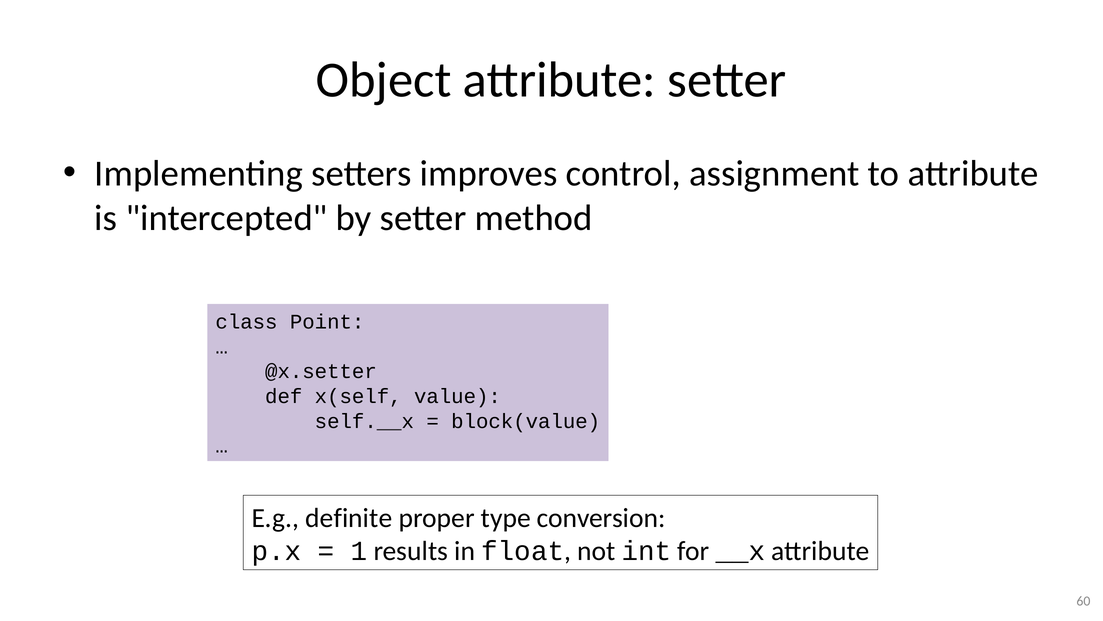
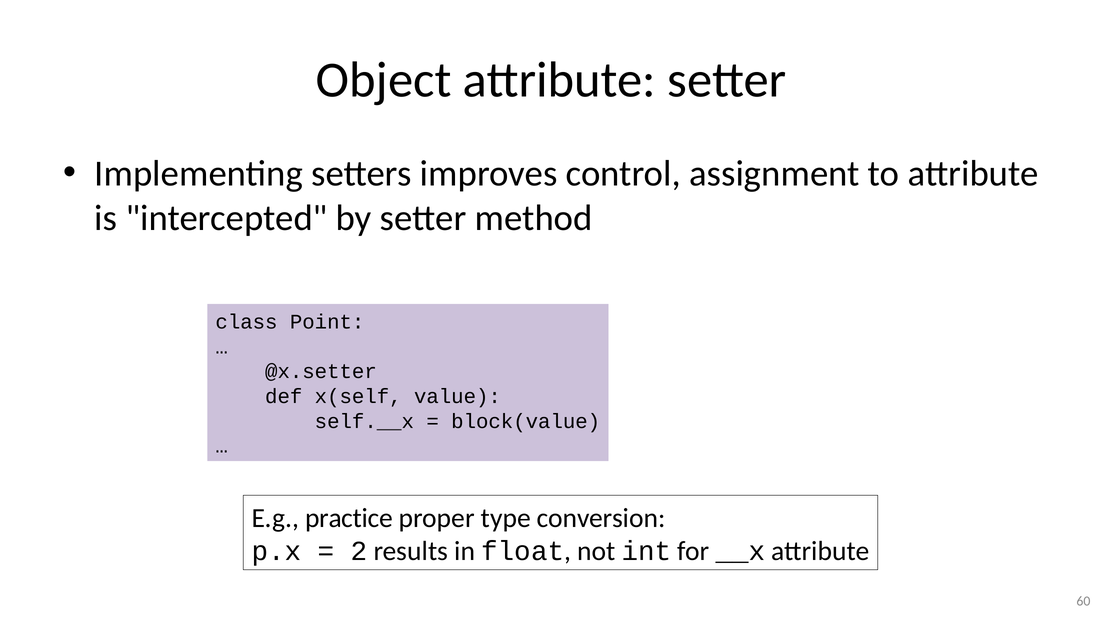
definite: definite -> practice (349, 517)
1: 1 -> 2 (359, 551)
